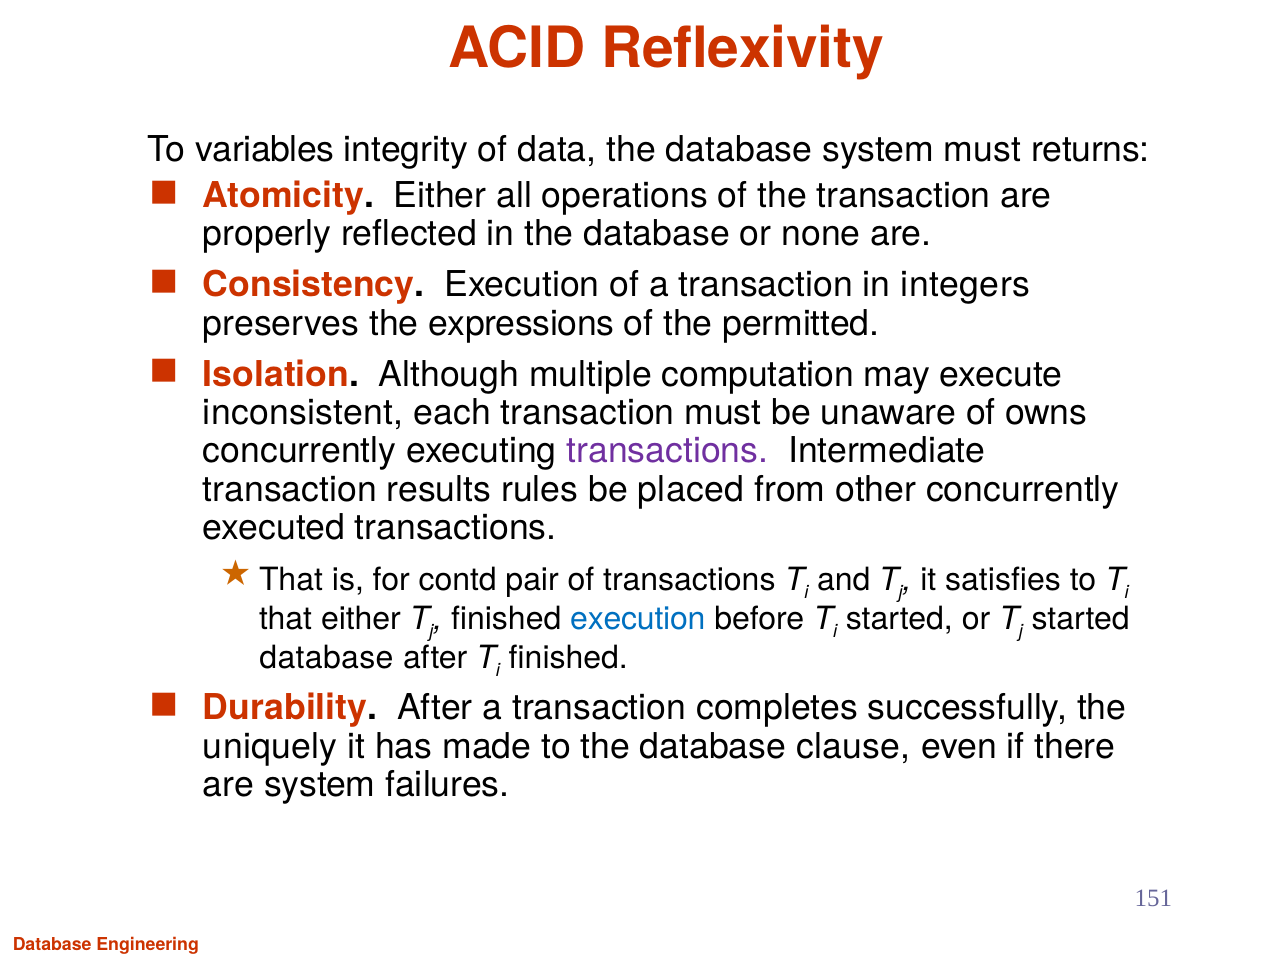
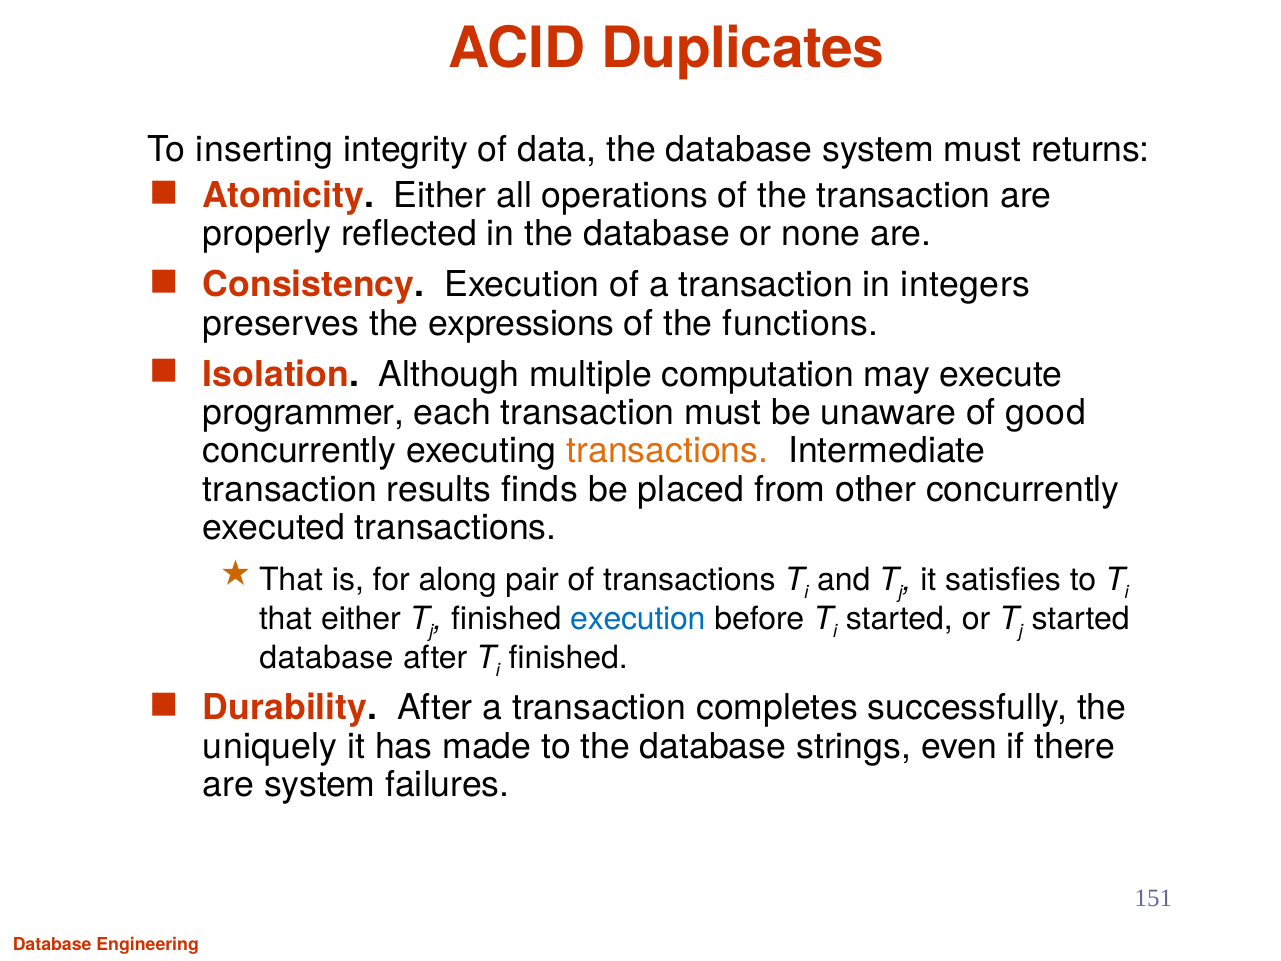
Reflexivity: Reflexivity -> Duplicates (743, 49)
variables: variables -> inserting (265, 150)
permitted: permitted -> functions (801, 323)
inconsistent: inconsistent -> programmer (304, 413)
owns: owns -> good (1046, 413)
transactions colour: purple -> orange (667, 451)
rules: rules -> finds (540, 489)
contd: contd -> along (458, 579)
clause: clause -> strings (854, 746)
